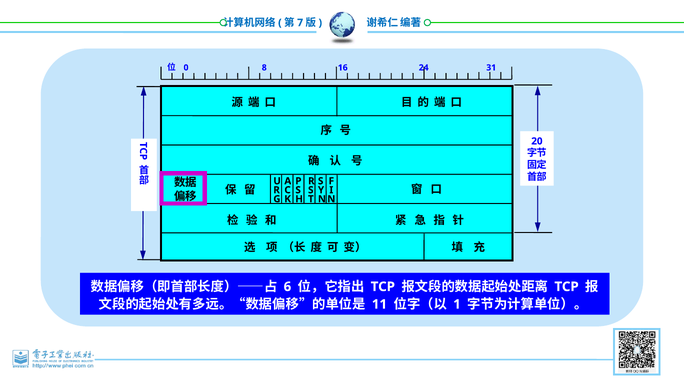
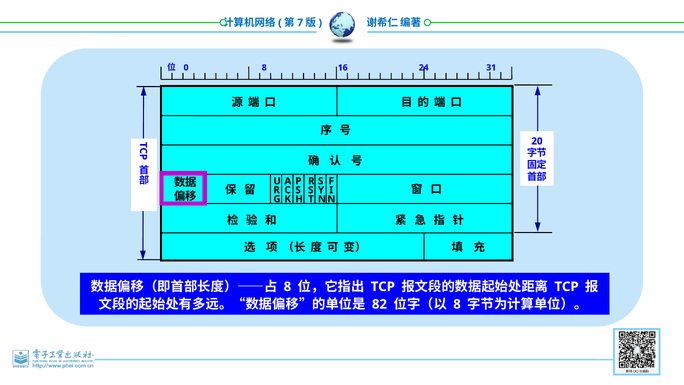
6: 6 -> 8 (287, 287)
11: 11 -> 82 (379, 304)
1: 1 -> 8 (457, 304)
